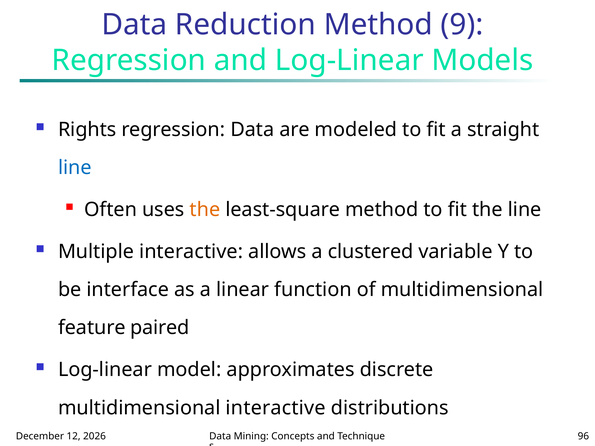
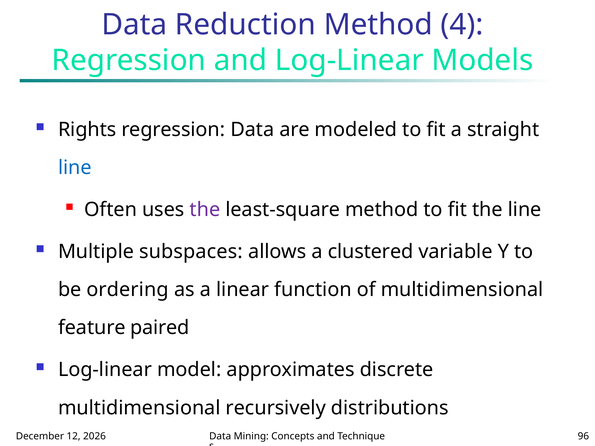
9: 9 -> 4 (462, 25)
the colour: orange -> purple (205, 210)
Multiple interactive: interactive -> subspaces (191, 252)
interface: interface -> ordering (128, 290)
multidimensional interactive: interactive -> recursively (276, 408)
